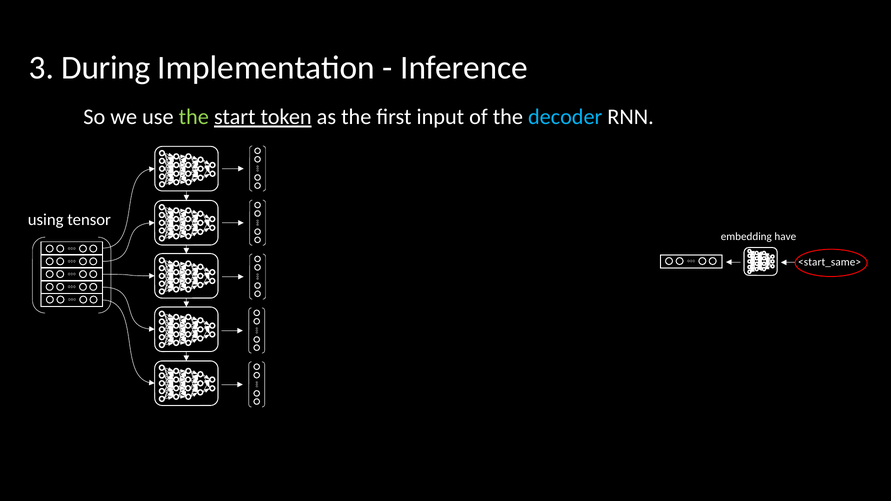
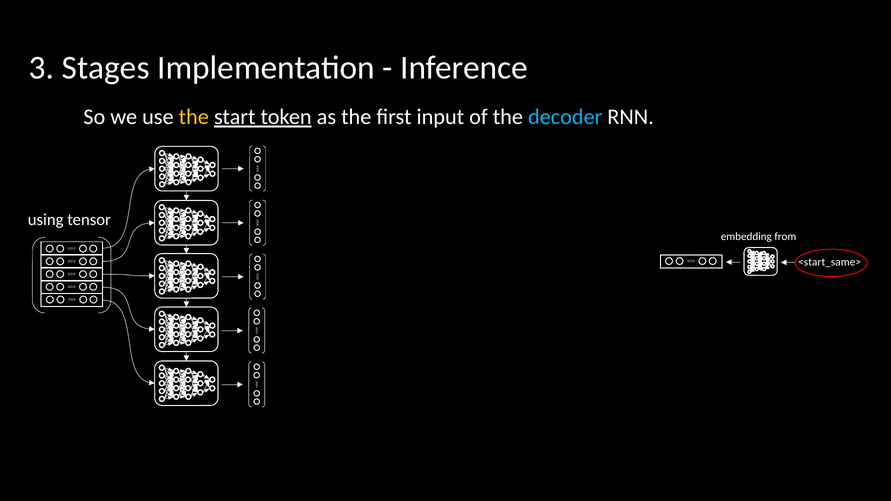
During: During -> Stages (106, 68)
the colour: light green -> yellow (194, 117)
have: have -> from (785, 237)
